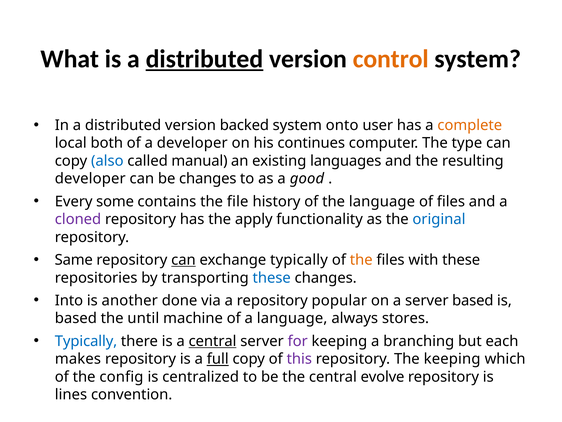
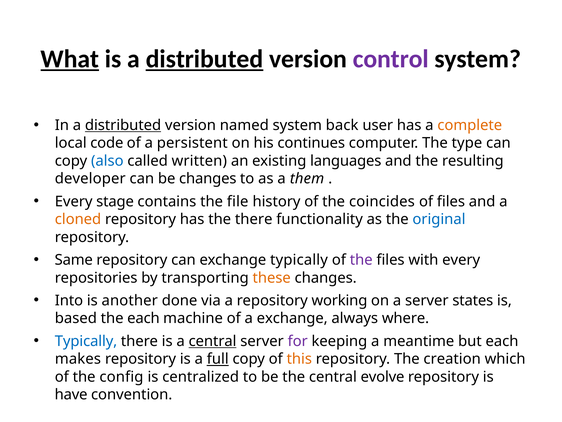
What underline: none -> present (70, 59)
control colour: orange -> purple (391, 59)
distributed underline: none -> present (123, 125)
backed: backed -> named (244, 125)
onto: onto -> back (342, 125)
both: both -> code (107, 143)
a developer: developer -> persistent (192, 143)
manual: manual -> written (199, 161)
good: good -> them (307, 179)
some: some -> stage (115, 201)
the language: language -> coincides (382, 201)
cloned colour: purple -> orange (78, 219)
the apply: apply -> there (254, 219)
can underline: present -> none (183, 260)
the colour: orange -> purple (361, 260)
with these: these -> every (461, 260)
these colour: blue -> orange (272, 277)
popular: popular -> working (339, 300)
server based: based -> states (473, 300)
the until: until -> each (143, 318)
a language: language -> exchange (292, 318)
stores: stores -> where (406, 318)
branching: branching -> meantime (419, 341)
this colour: purple -> orange (299, 359)
The keeping: keeping -> creation (452, 359)
lines: lines -> have (71, 394)
